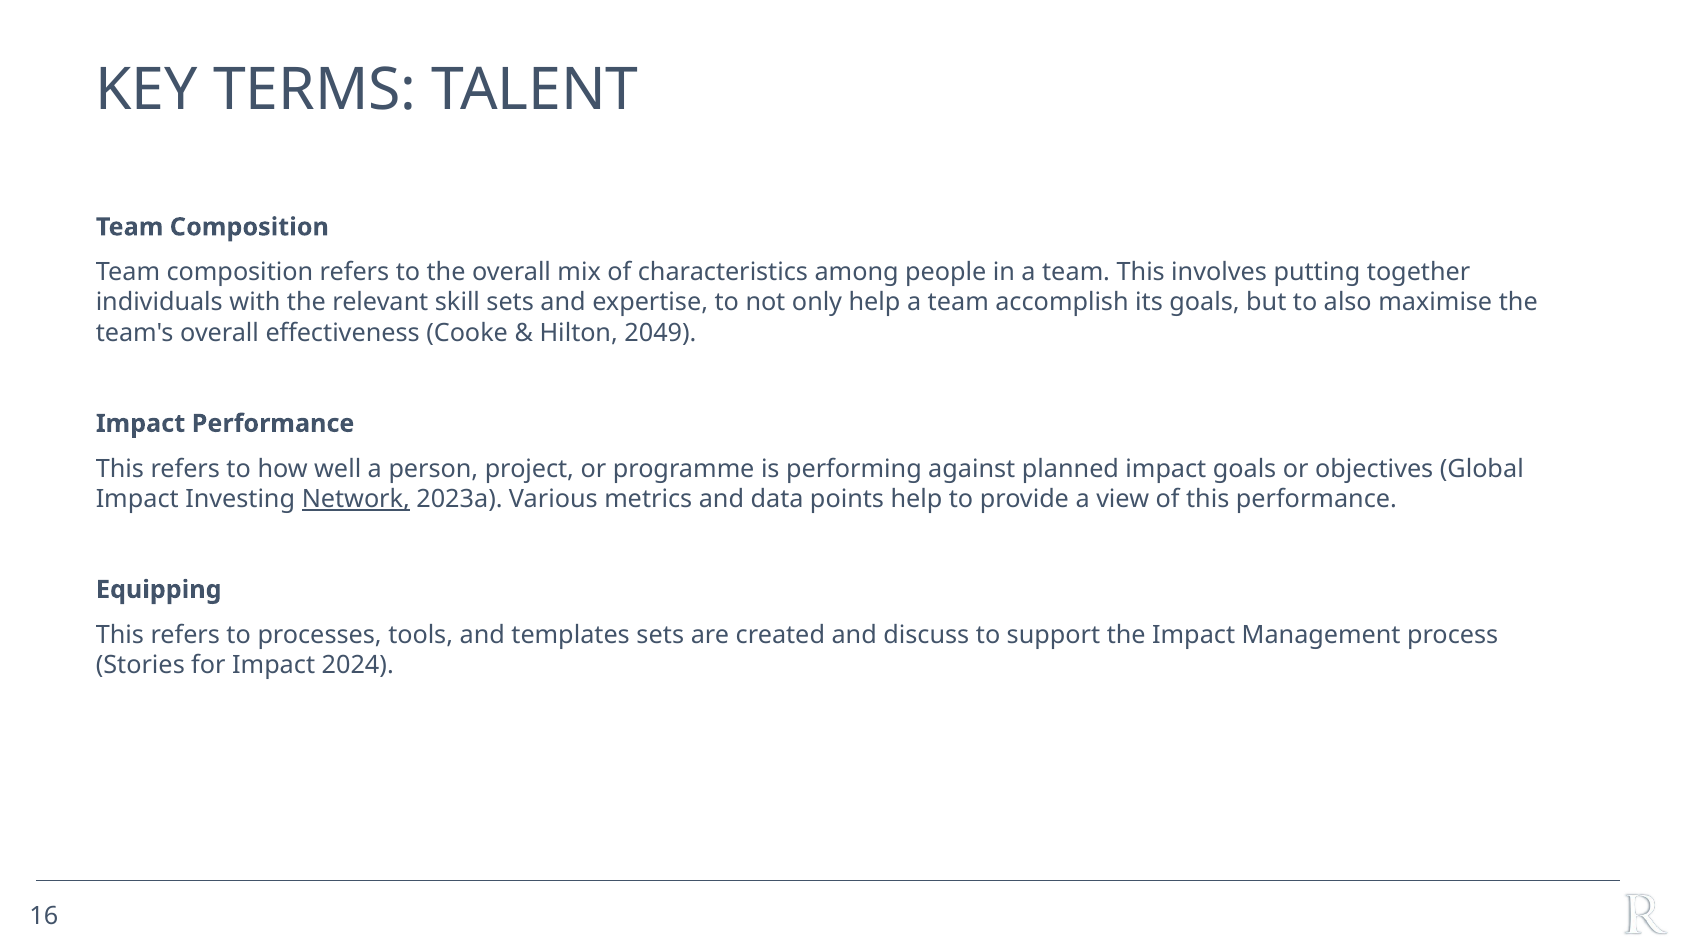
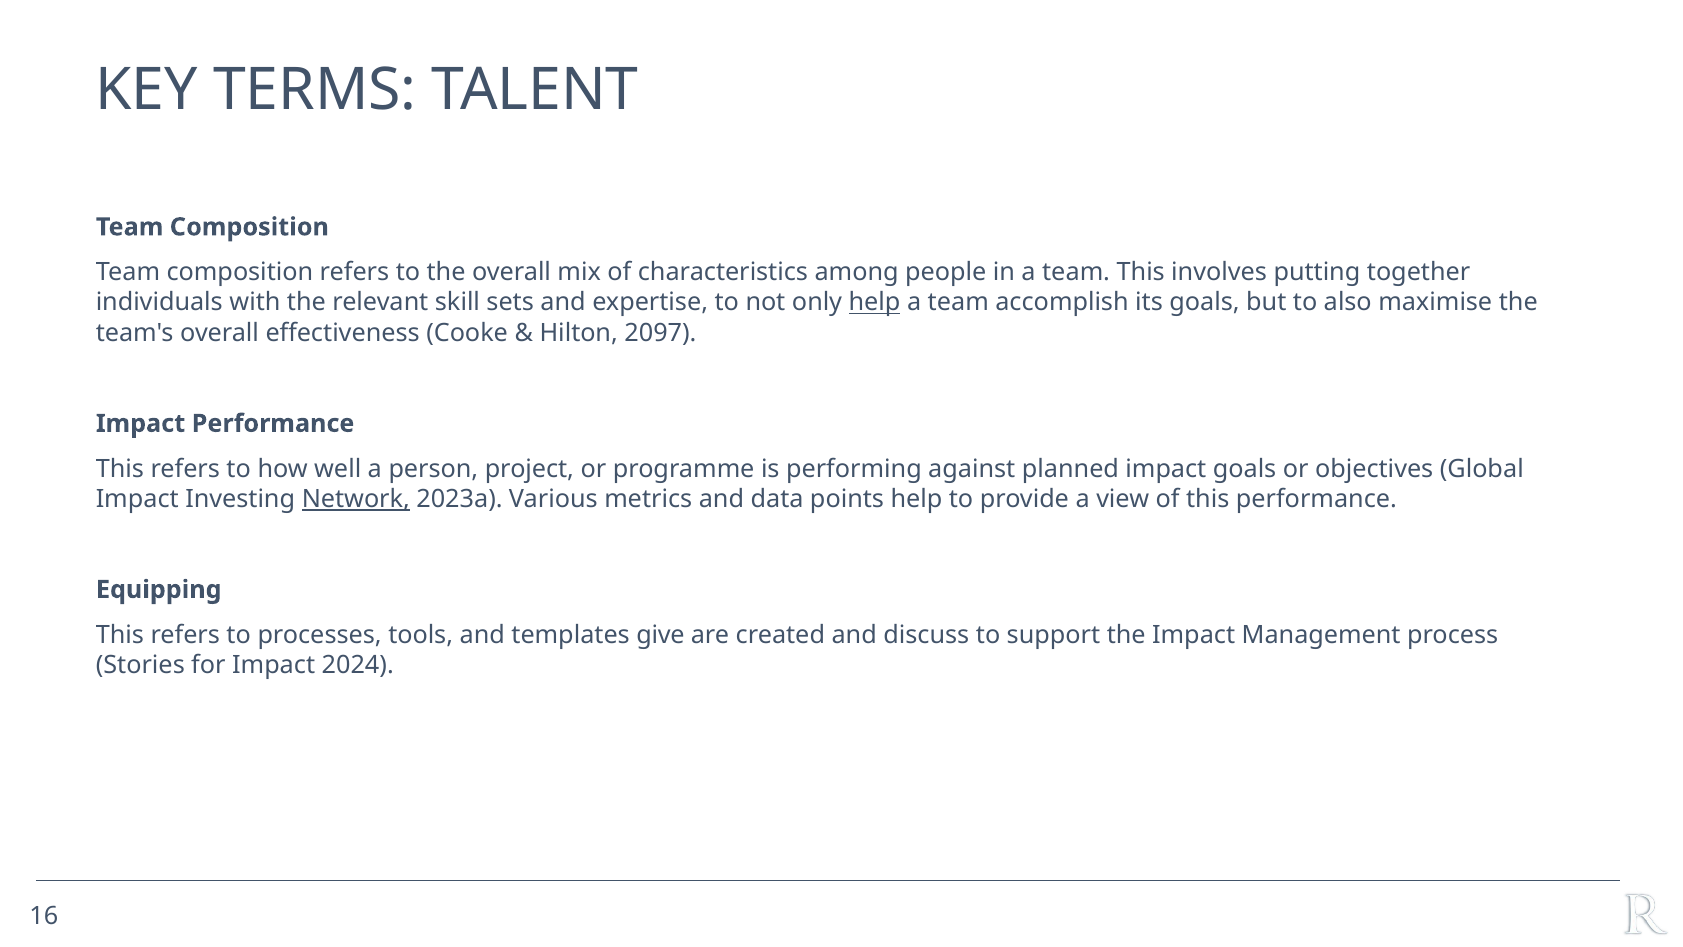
help underline: none -> present (875, 303)
2049: 2049 -> 2097 (660, 333)
templates sets: sets -> give (660, 635)
